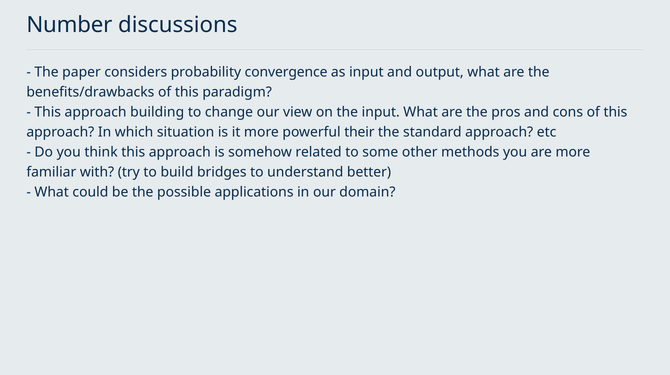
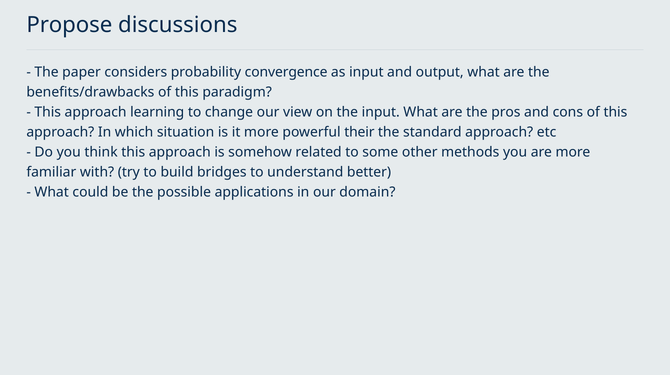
Number: Number -> Propose (69, 25)
building: building -> learning (157, 112)
